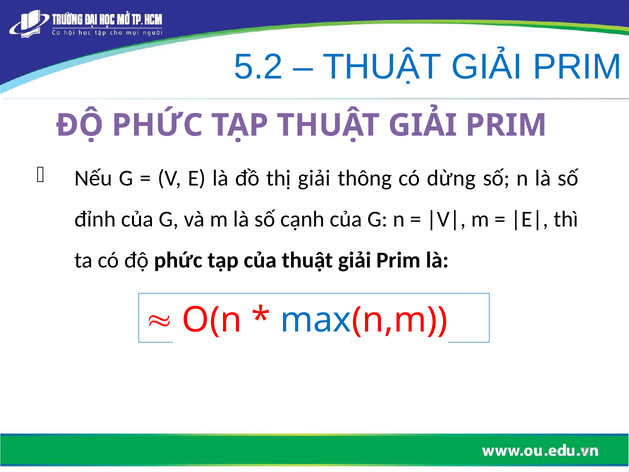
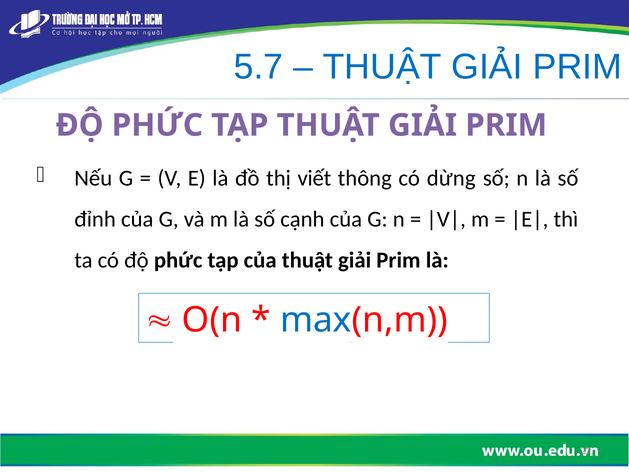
5.2: 5.2 -> 5.7 (258, 67)
thị giải: giải -> viết (314, 178)
